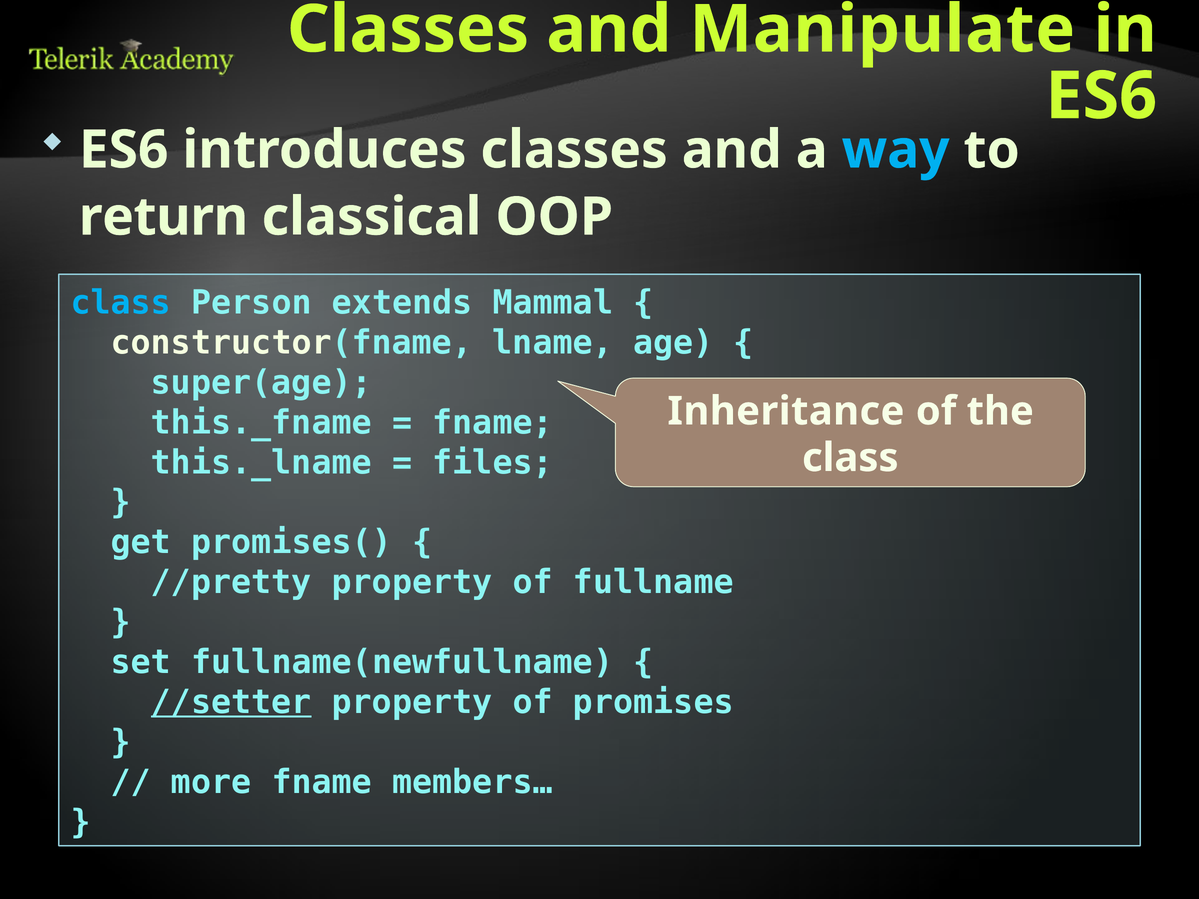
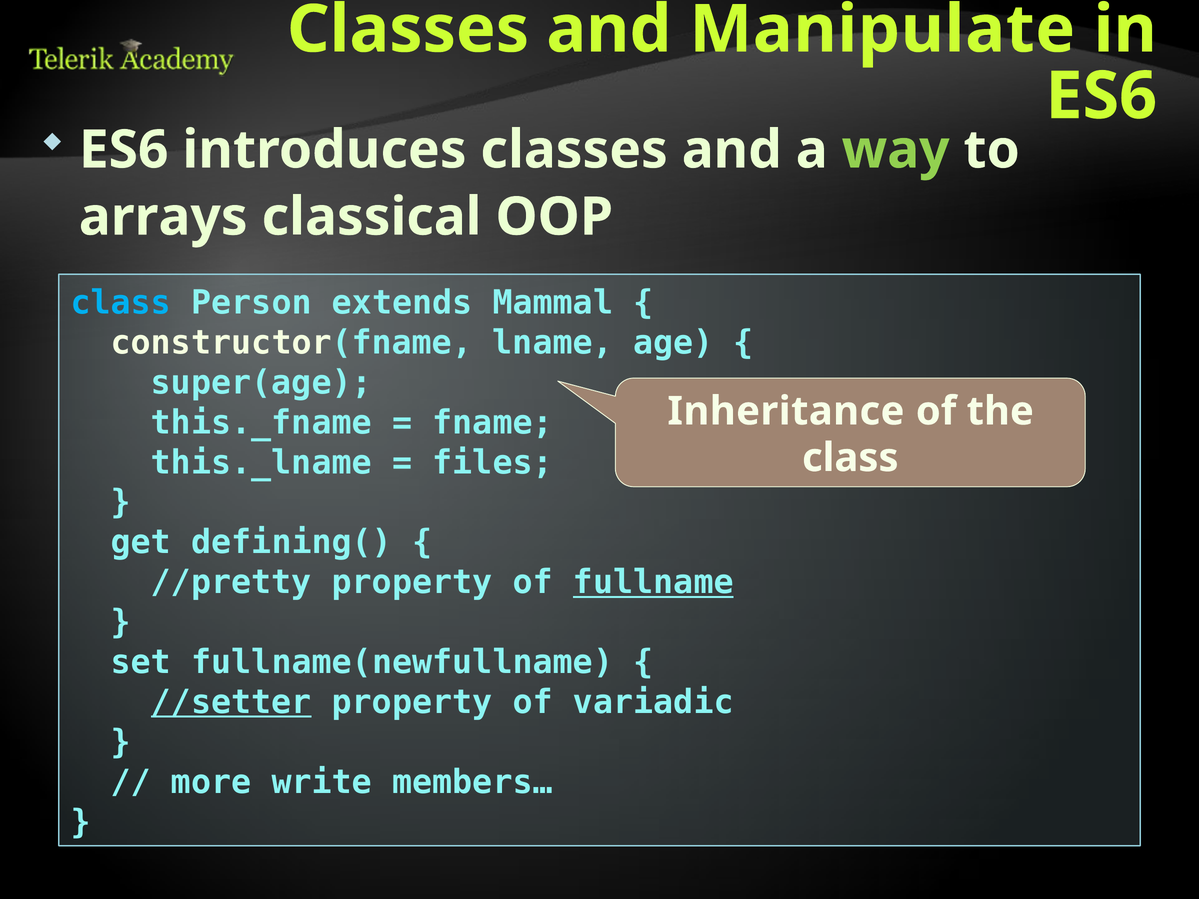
way colour: light blue -> light green (896, 150)
return: return -> arrays (163, 217)
promises(: promises( -> defining( (292, 543)
fullname underline: none -> present (653, 583)
promises: promises -> variadic (653, 703)
more fname: fname -> write (322, 783)
